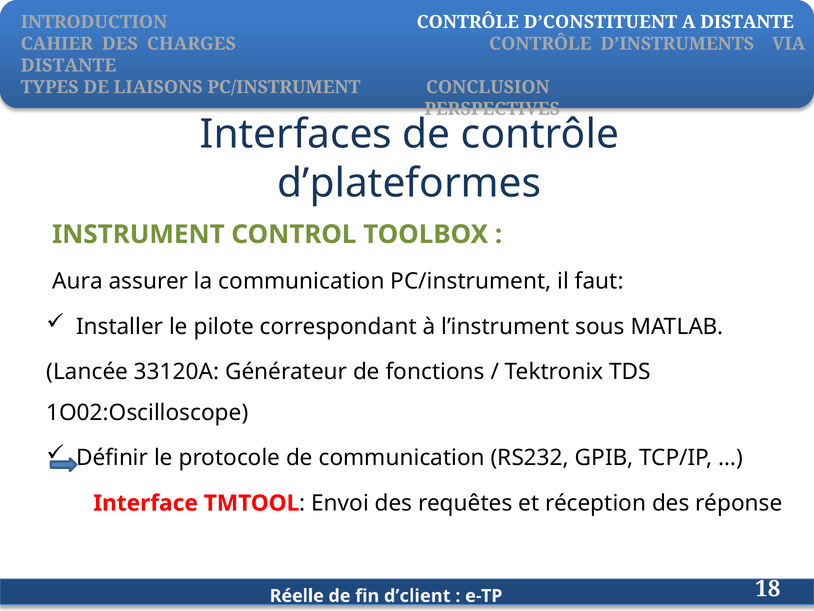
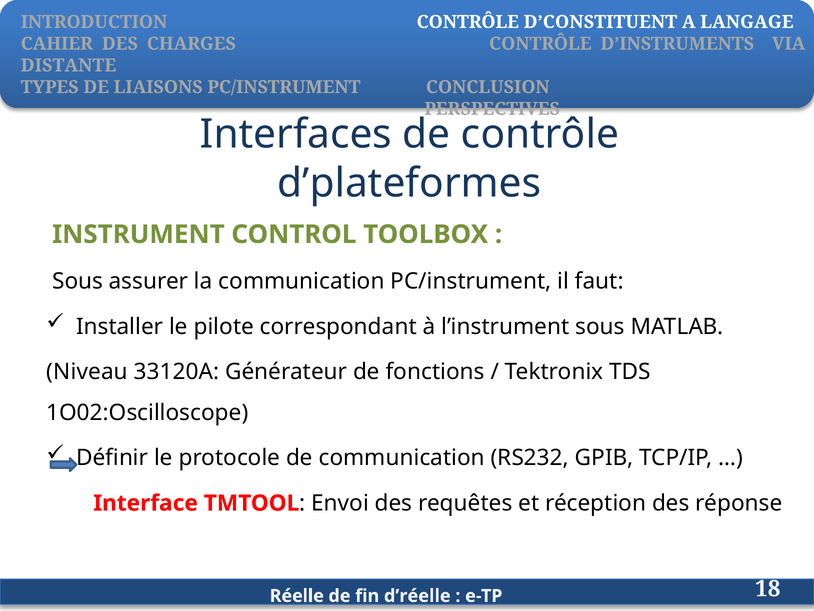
A DISTANTE: DISTANTE -> LANGAGE (747, 22)
Aura: Aura -> Sous (78, 281)
Lancée: Lancée -> Niveau (87, 372)
d’client: d’client -> d’réelle (417, 595)
